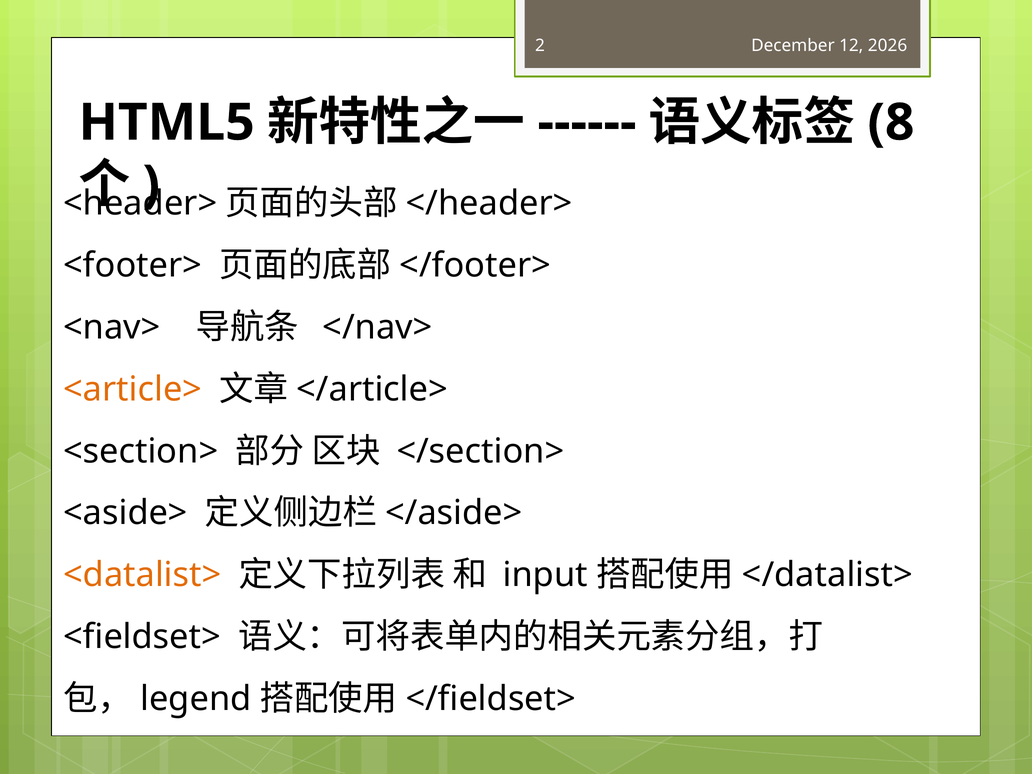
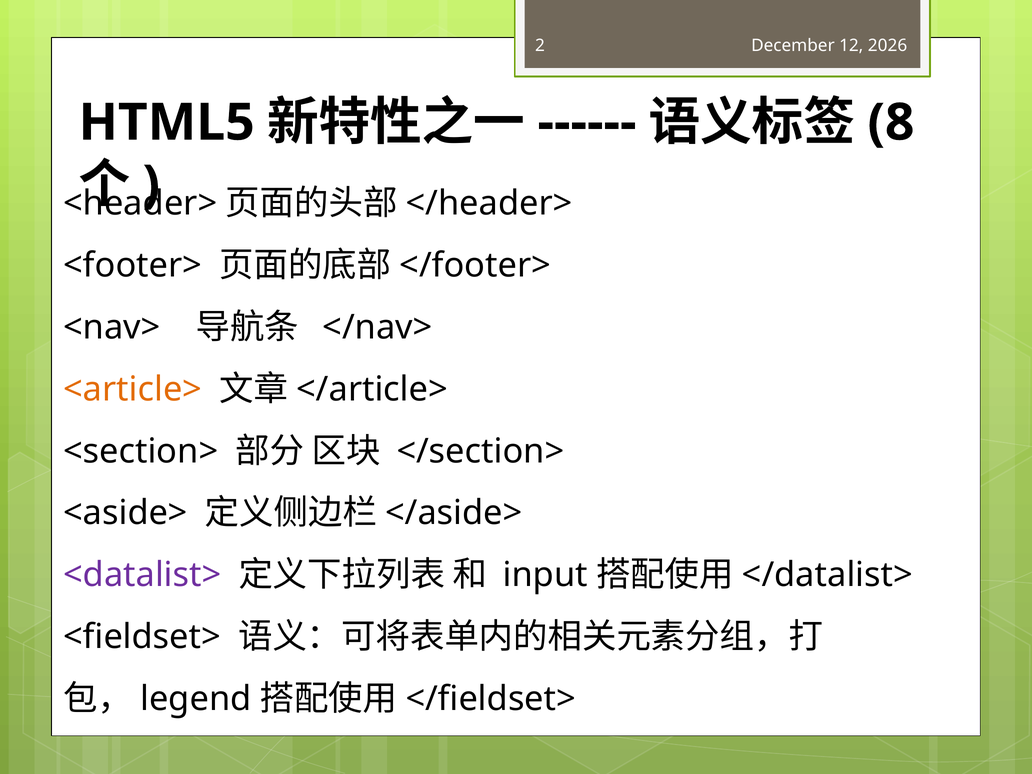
<datalist> colour: orange -> purple (142, 575)
